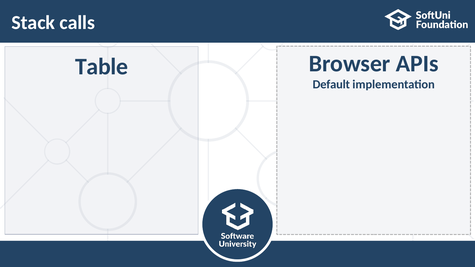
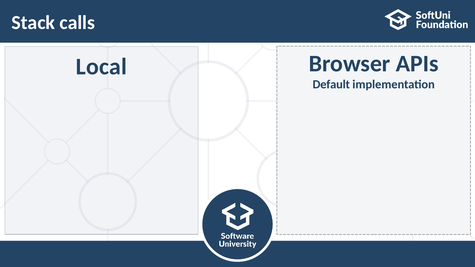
Table: Table -> Local (101, 67)
